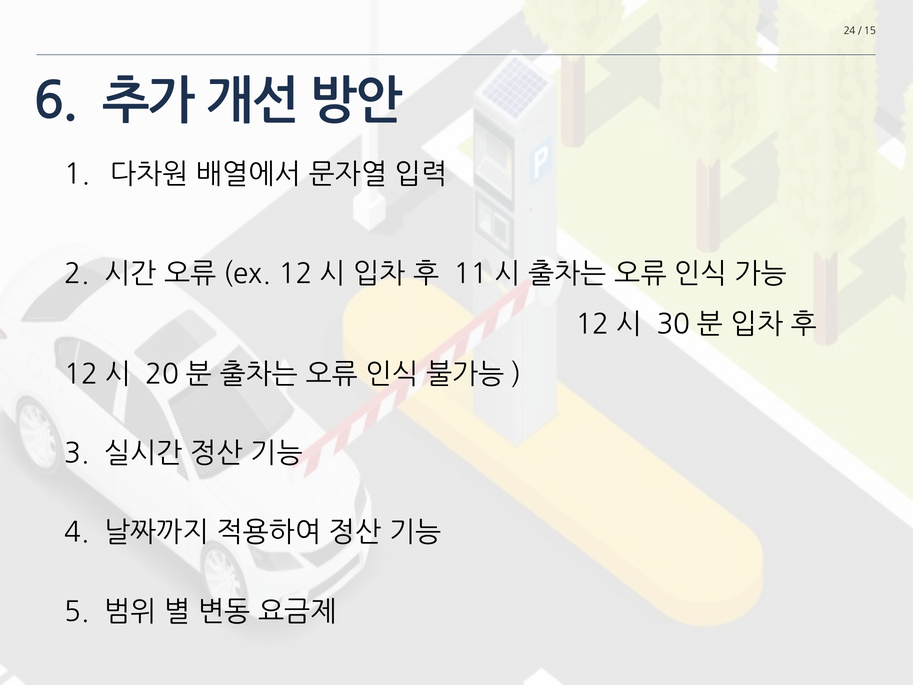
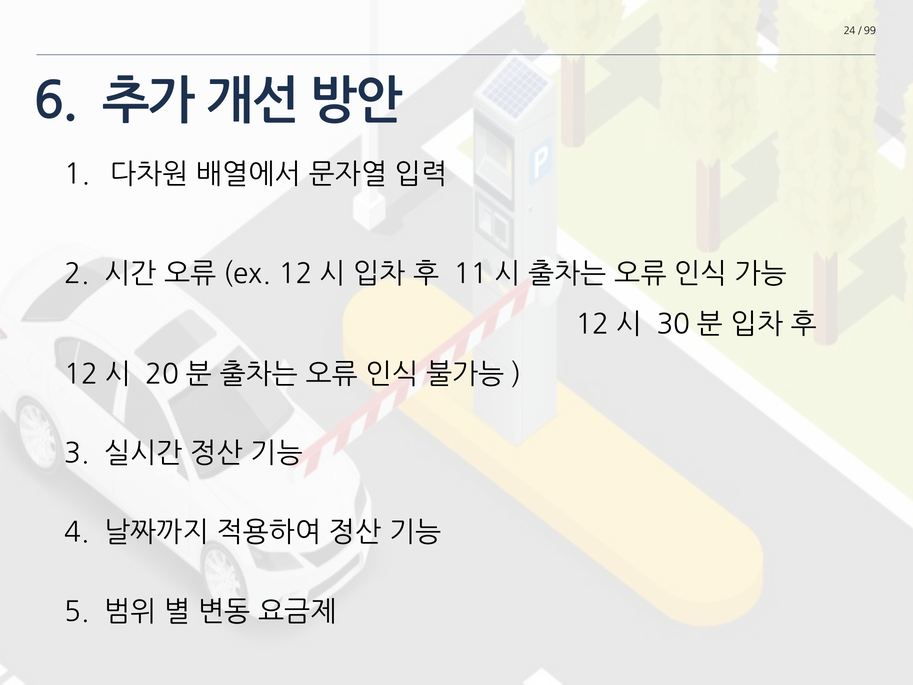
15: 15 -> 99 (870, 31)
